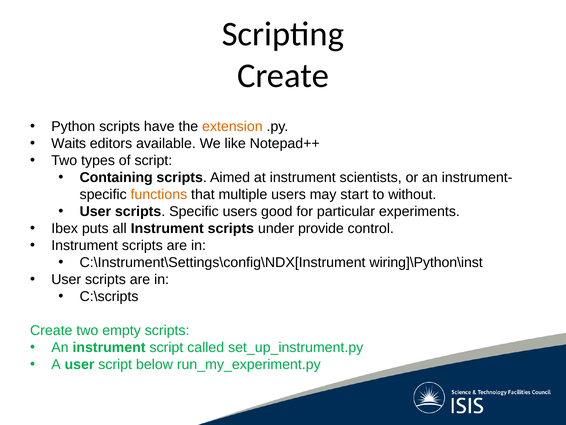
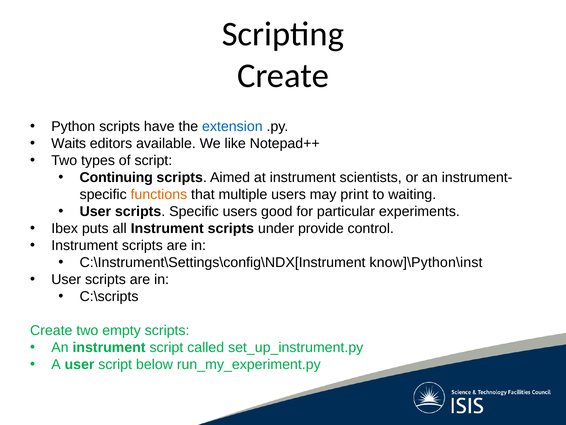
extension colour: orange -> blue (232, 126)
Containing: Containing -> Continuing (116, 177)
start: start -> print (354, 194)
without: without -> waiting (412, 194)
wiring]\Python\inst: wiring]\Python\inst -> know]\Python\inst (426, 262)
